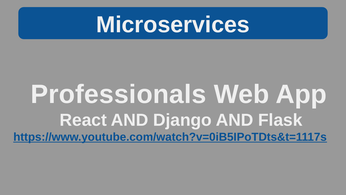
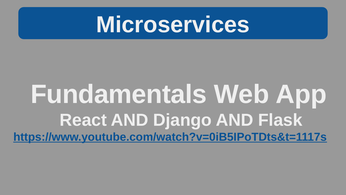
Professionals: Professionals -> Fundamentals (119, 94)
